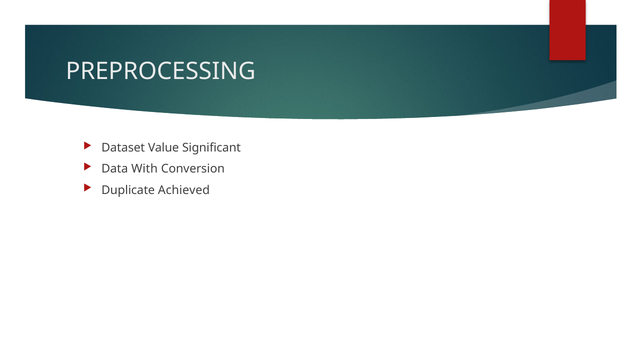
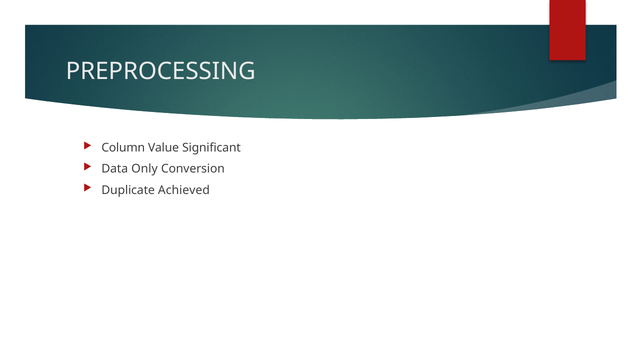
Dataset: Dataset -> Column (123, 148)
With: With -> Only (144, 169)
